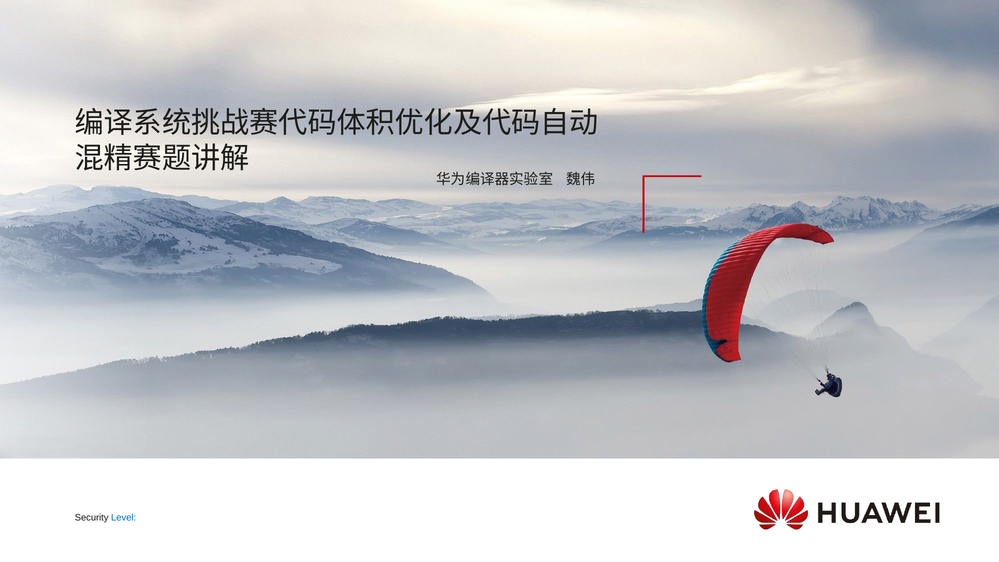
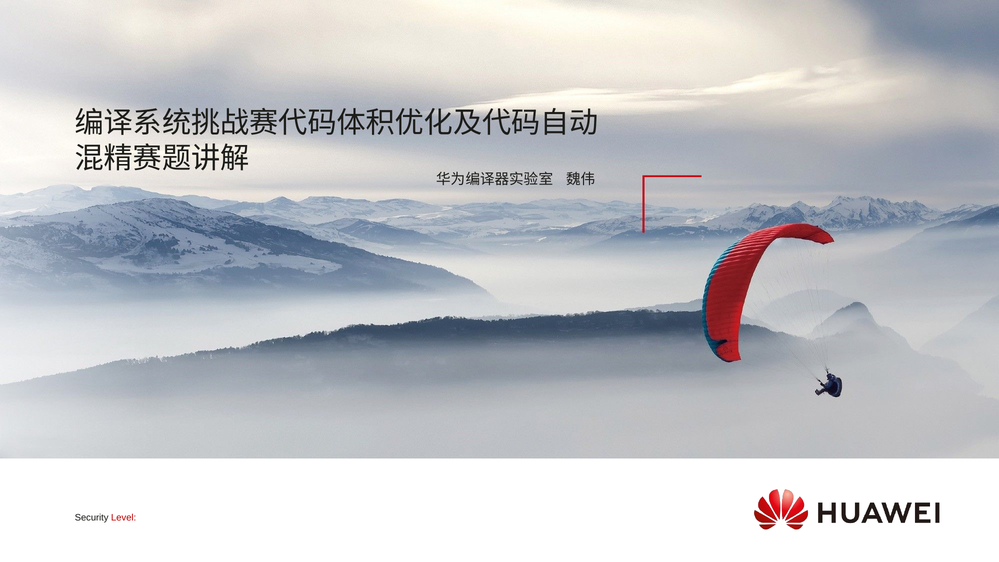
Level colour: blue -> red (124, 517)
